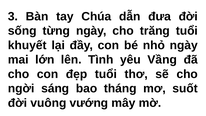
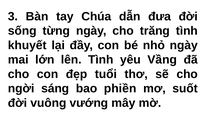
trăng tuổi: tuổi -> tình (187, 31)
tháng: tháng -> phiền (120, 88)
